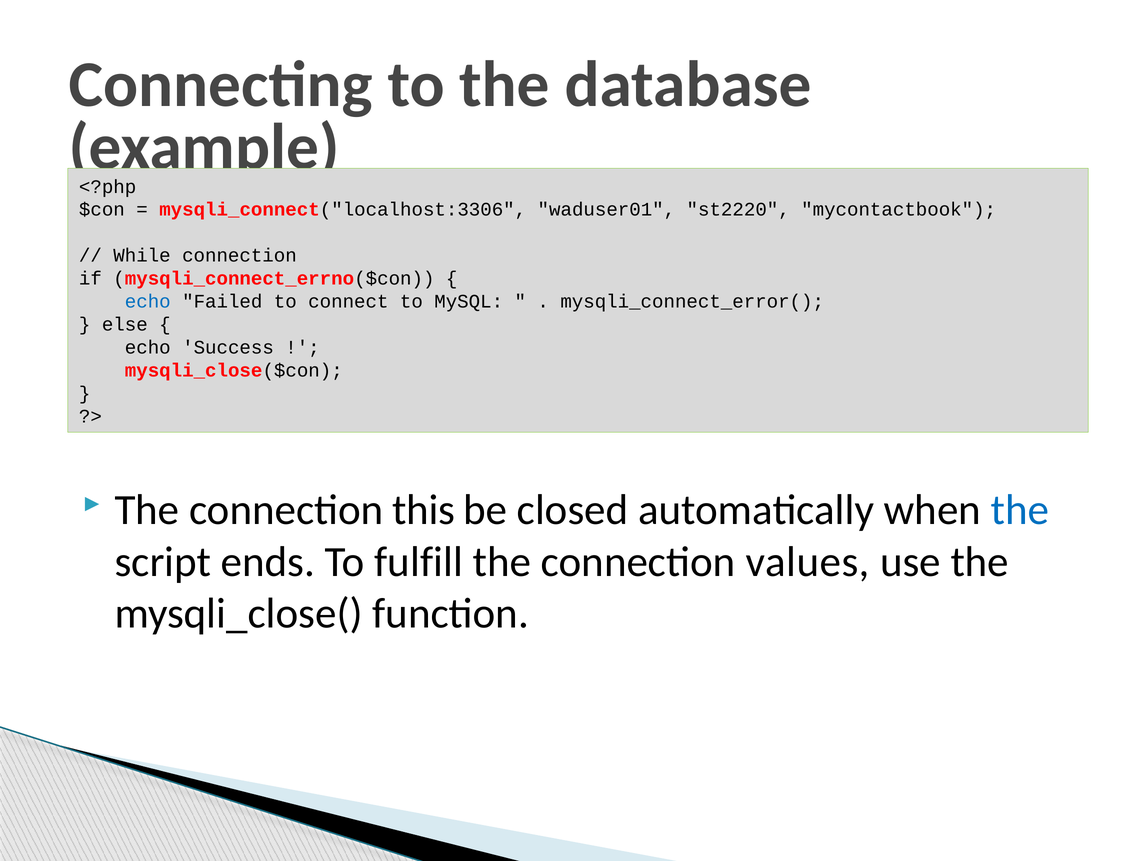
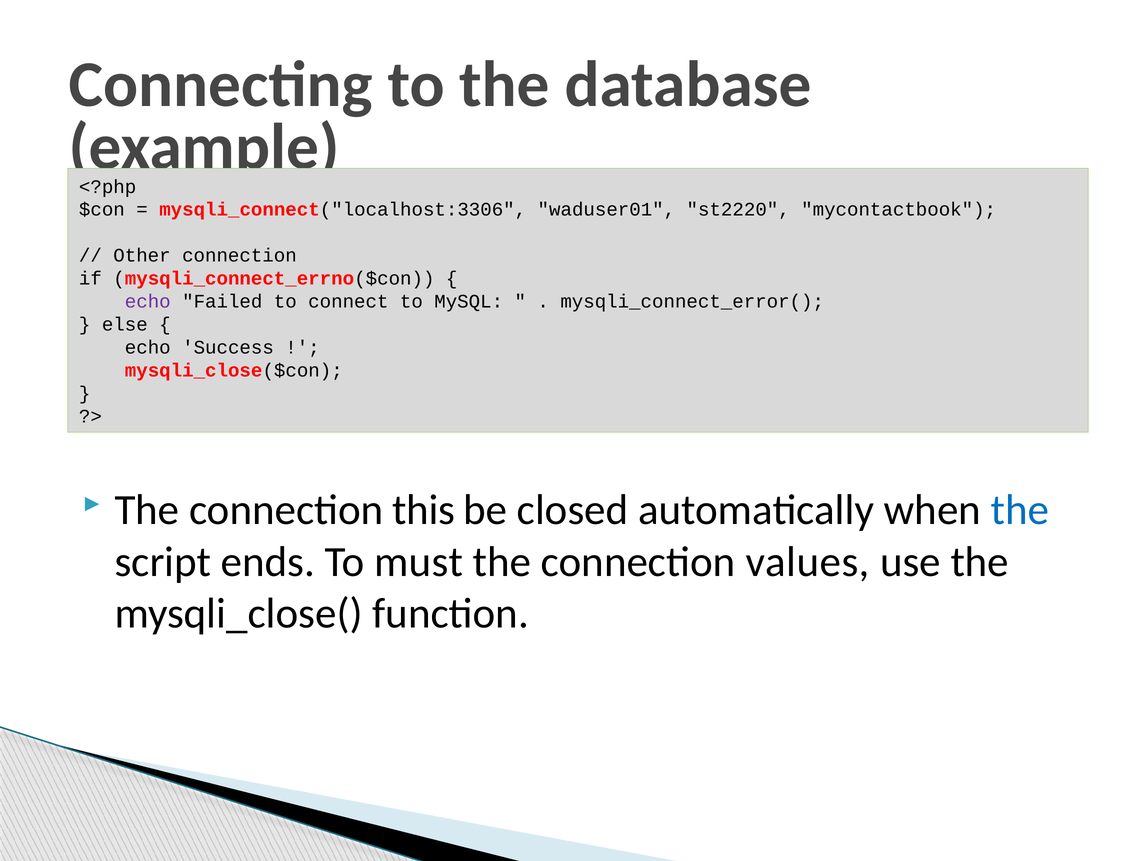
While: While -> Other (142, 255)
echo colour: blue -> purple (148, 301)
fulfill: fulfill -> must (419, 561)
